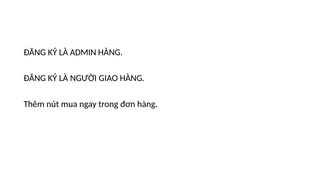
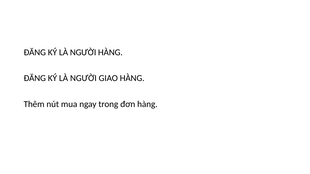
ADMIN: ADMIN -> NGƯỜI (83, 52)
